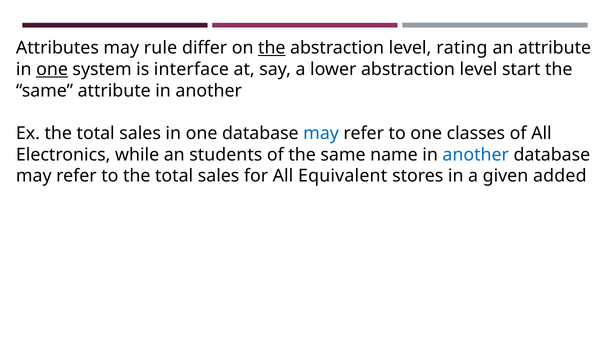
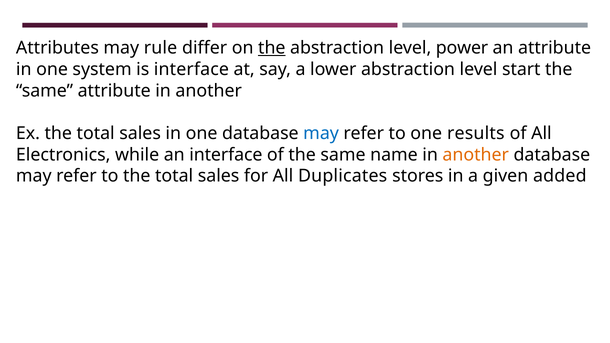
rating: rating -> power (462, 48)
one underline: present -> none (52, 69)
classes: classes -> results (476, 133)
an students: students -> interface (226, 155)
another colour: blue -> orange (476, 155)
Equivalent: Equivalent -> Duplicates (343, 176)
